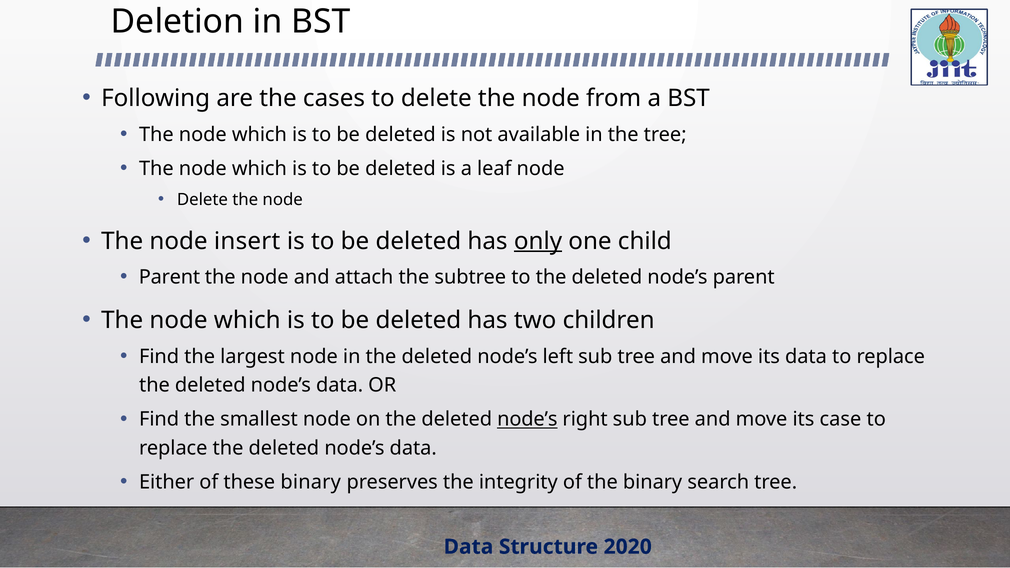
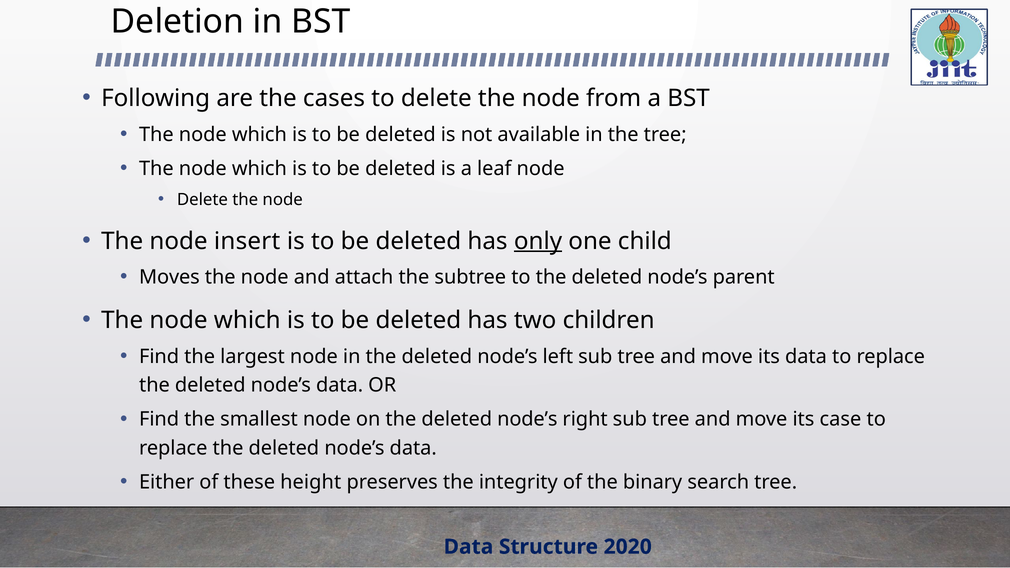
Parent: Parent -> Moves (169, 277)
node’s underline: present -> none (527, 419)
these binary: binary -> height (311, 482)
